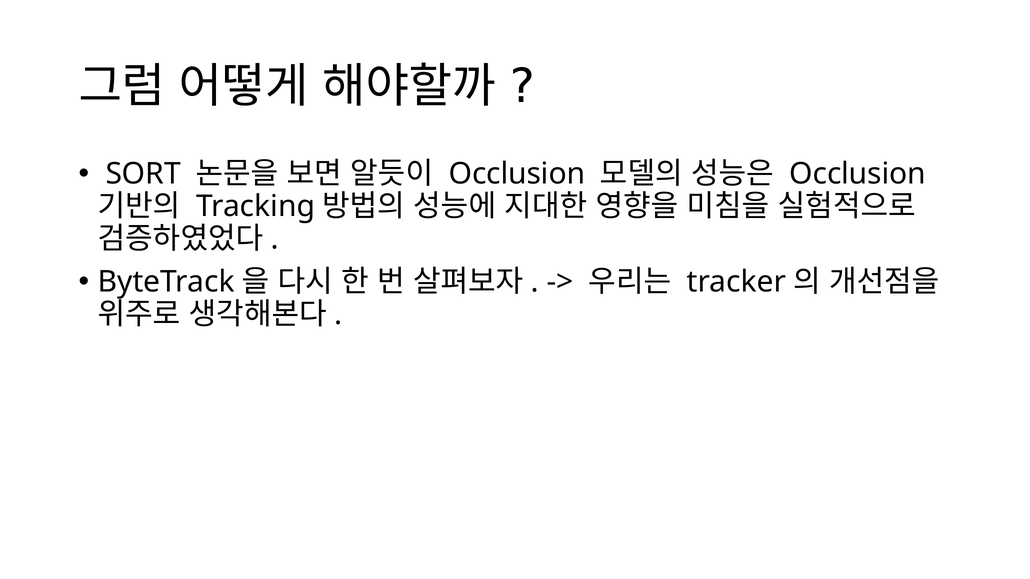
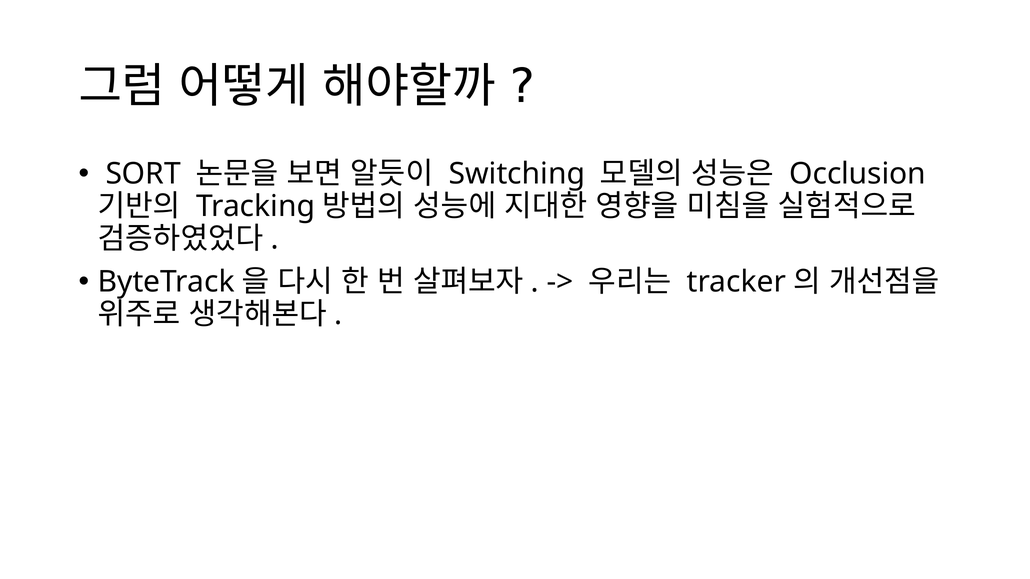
Occlusion: Occlusion -> Switching (517, 174)
